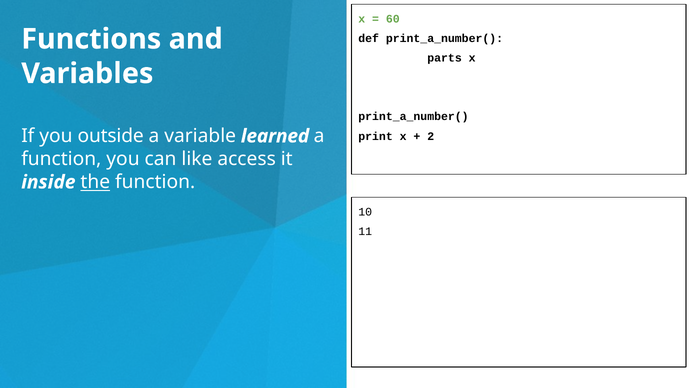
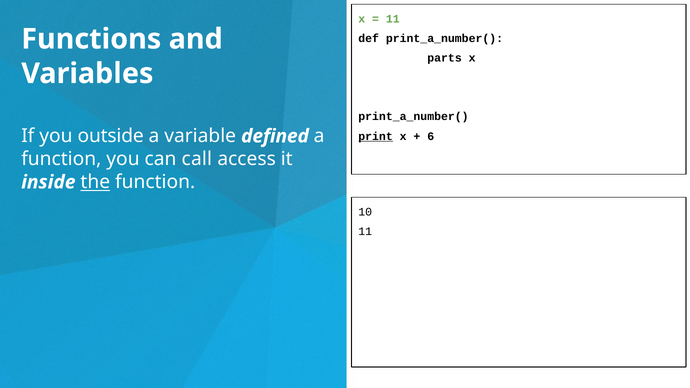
60: 60 -> 11 (393, 19)
learned: learned -> defined (275, 136)
print underline: none -> present (376, 136)
2: 2 -> 6 (431, 136)
like: like -> call (197, 159)
